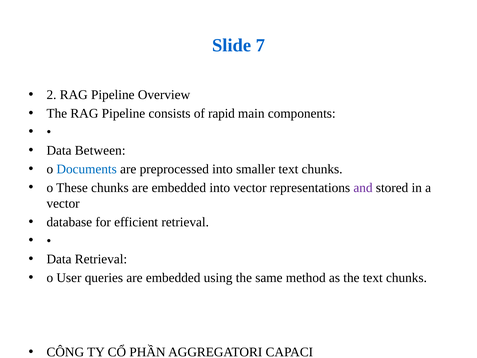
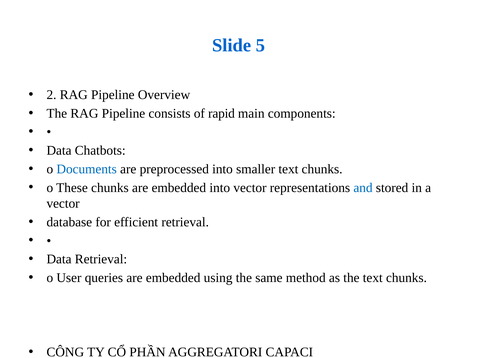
Slide 7: 7 -> 5 (260, 45)
Data Between: Between -> Chatbots (100, 150)
and colour: purple -> blue (363, 188)
